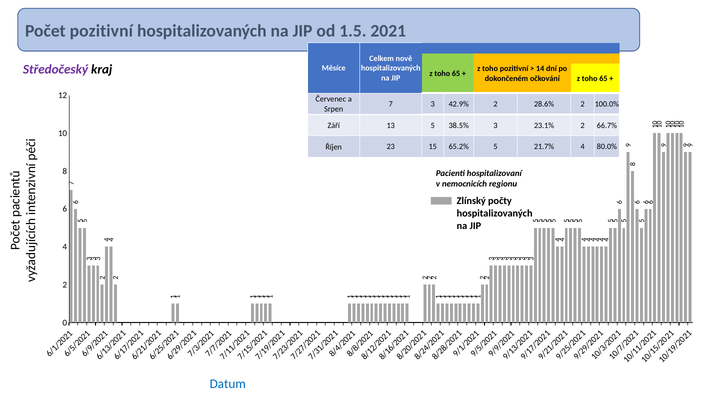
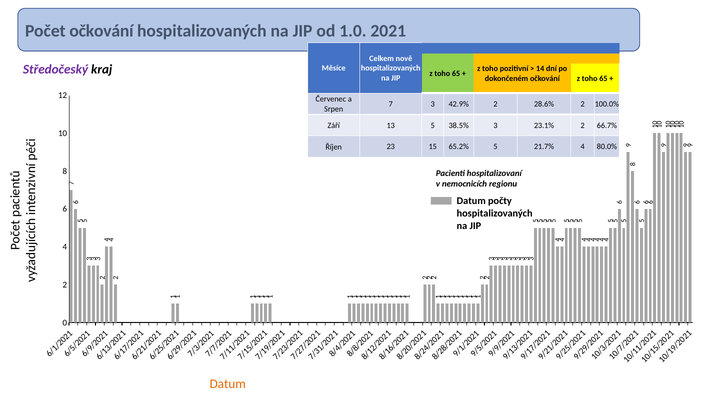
Počet pozitivní: pozitivní -> očkování (101, 31)
1.5: 1.5 -> 1.0 (353, 31)
Zlínský: Zlínský -> Datum (471, 201)
Datum colour: blue -> orange (228, 384)
